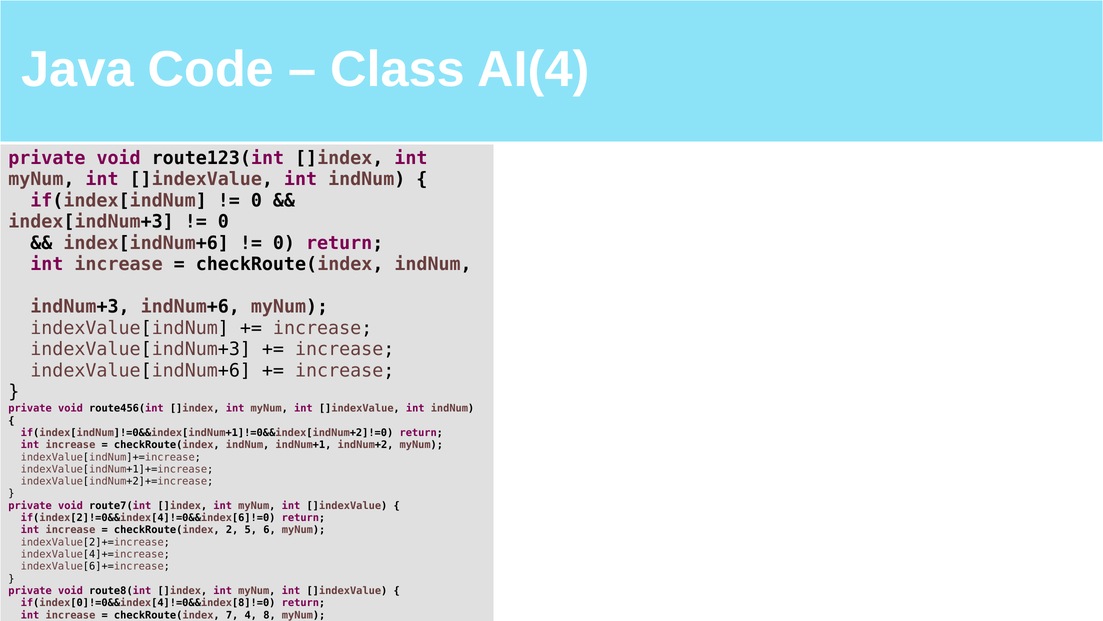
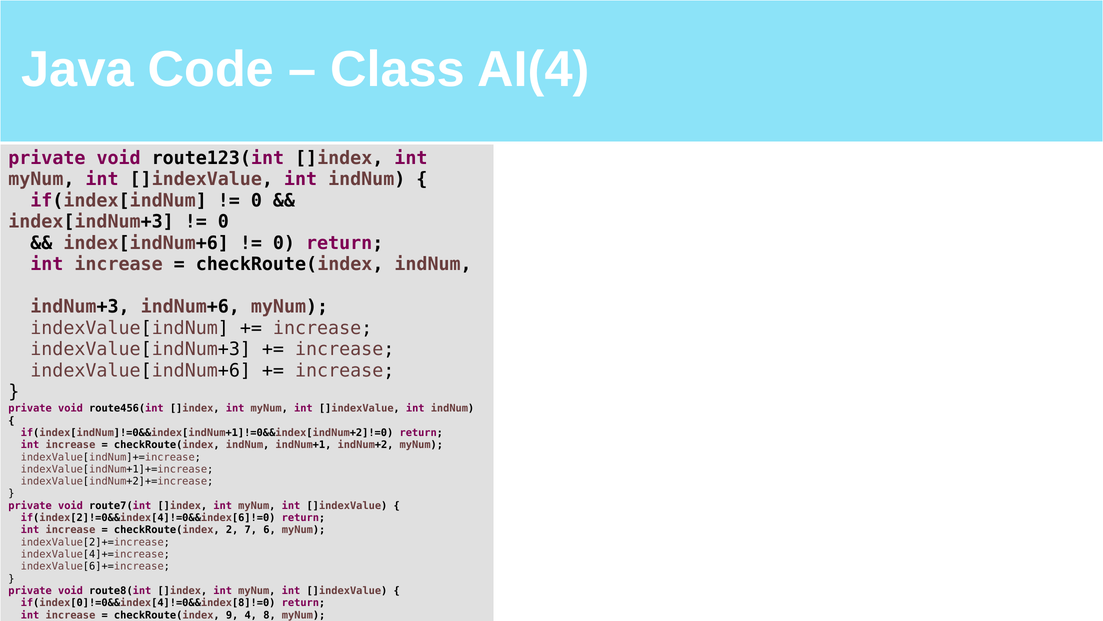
5: 5 -> 7 (251, 530)
7: 7 -> 9 (232, 615)
